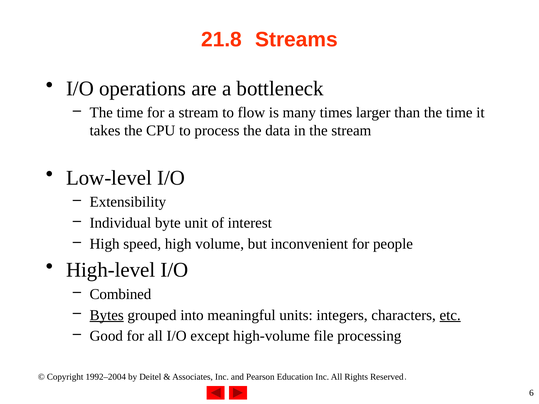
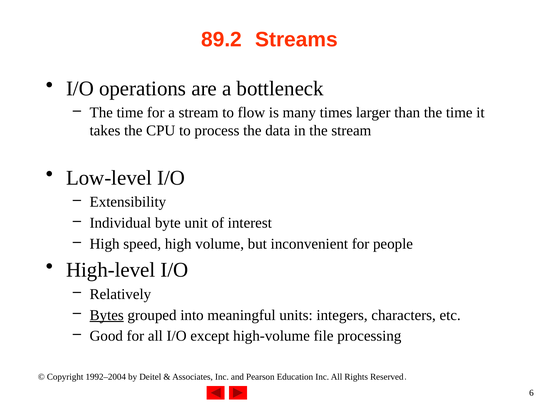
21.8: 21.8 -> 89.2 (222, 40)
Combined: Combined -> Relatively (120, 294)
etc underline: present -> none (450, 315)
